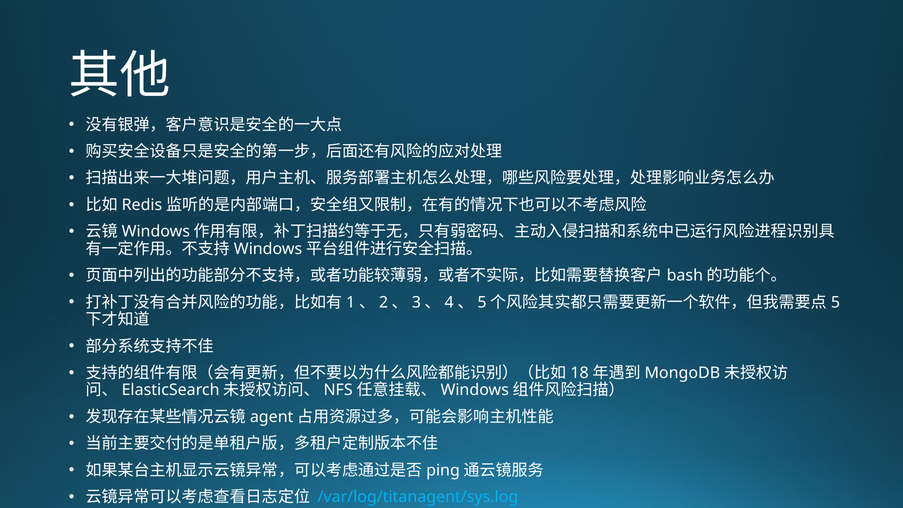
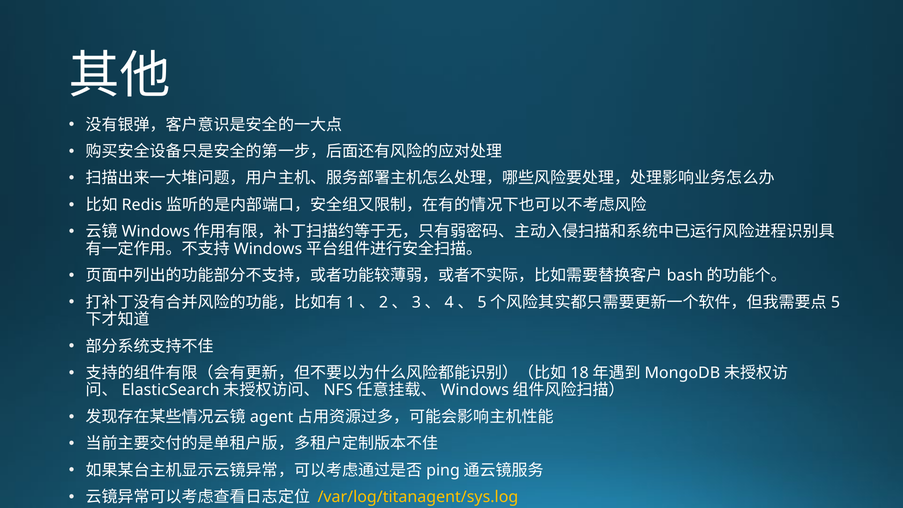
/var/log/titanagent/sys.log colour: light blue -> yellow (418, 497)
